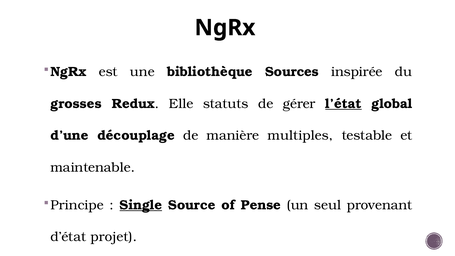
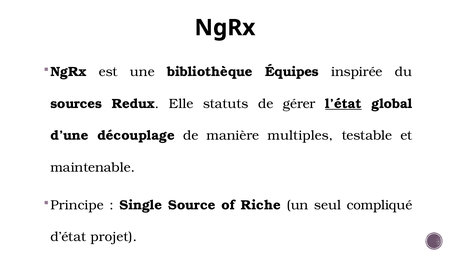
Sources: Sources -> Équipes (292, 72)
grosses: grosses -> sources (76, 104)
Single underline: present -> none (141, 205)
Pense: Pense -> Riche (261, 205)
provenant: provenant -> compliqué (380, 205)
